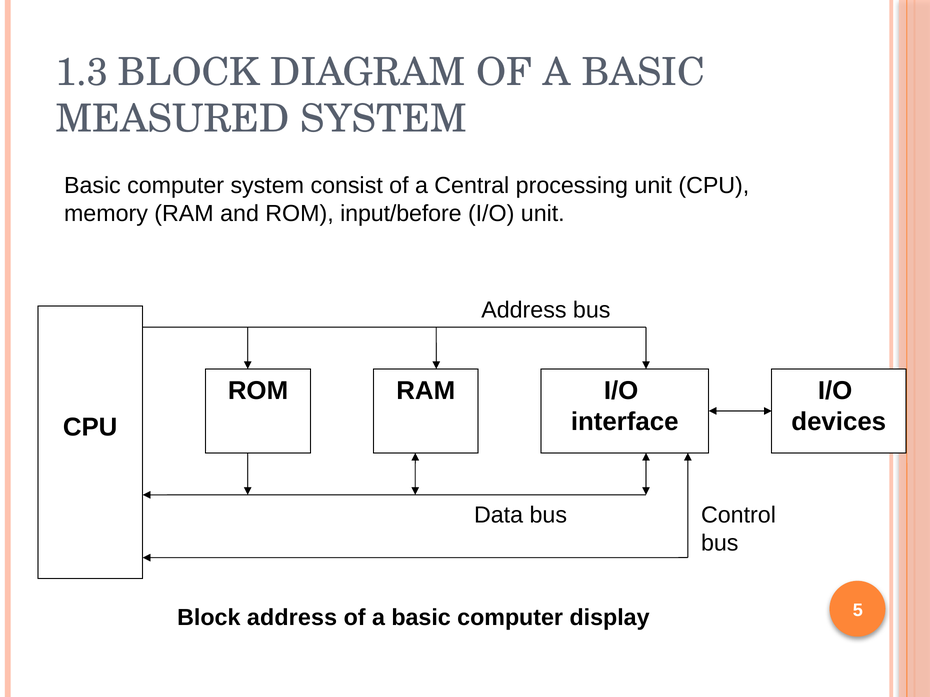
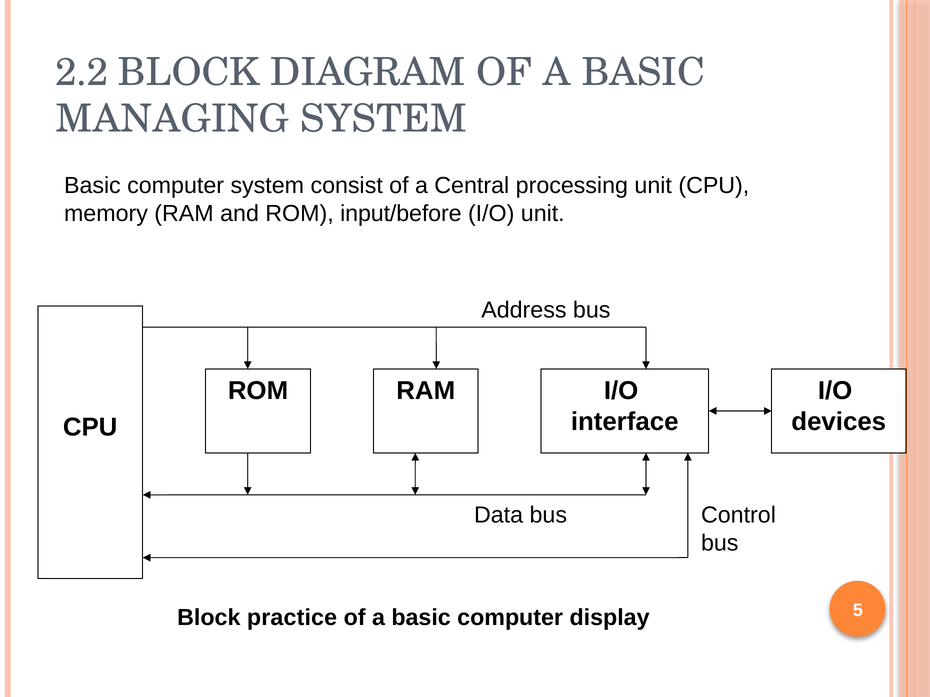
1.3: 1.3 -> 2.2 (82, 72)
MEASURED: MEASURED -> MANAGING (172, 119)
Block address: address -> practice (292, 618)
